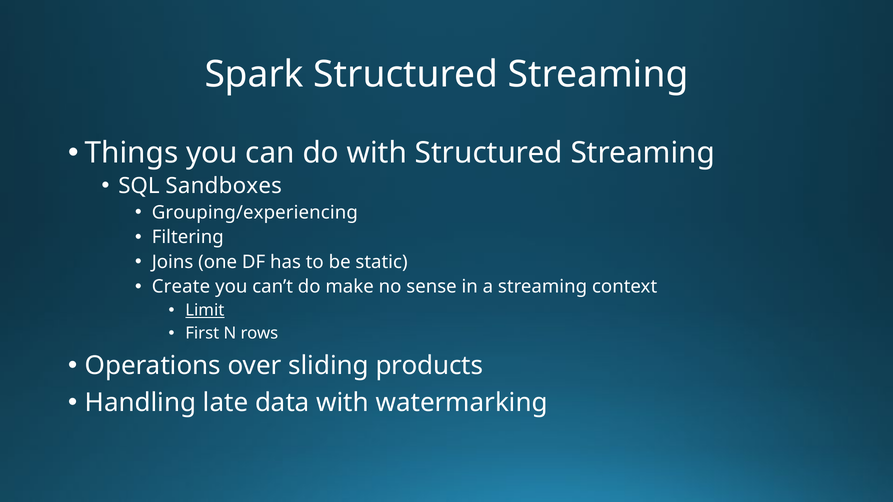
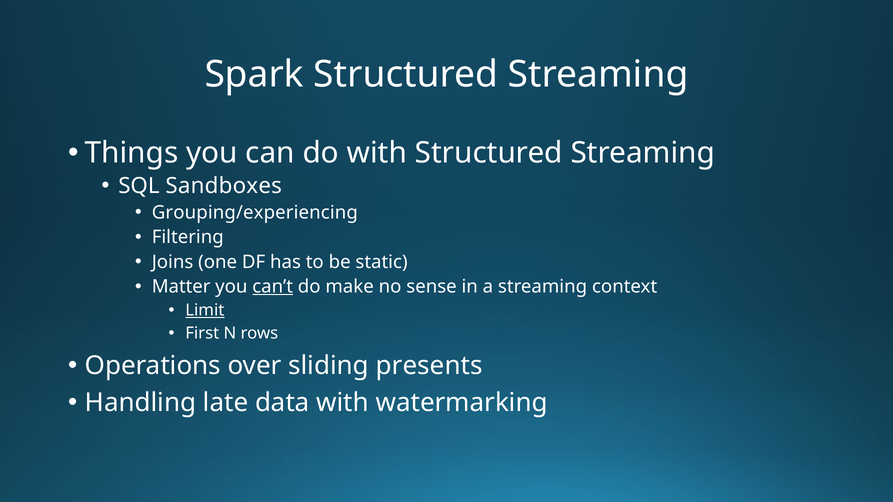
Create: Create -> Matter (181, 287)
can’t underline: none -> present (273, 287)
products: products -> presents (429, 366)
